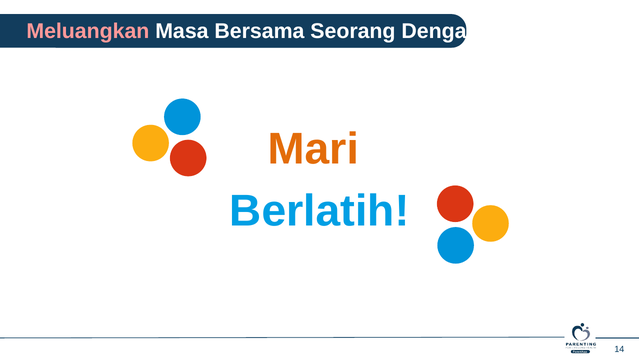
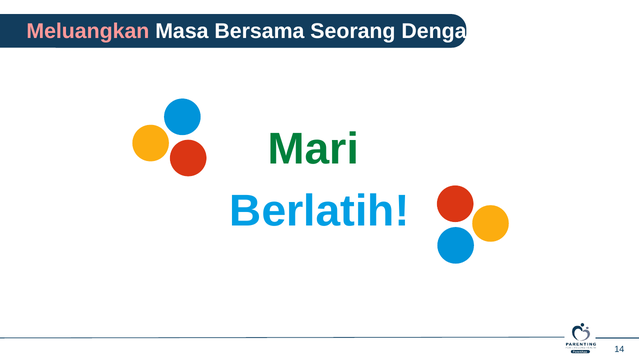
Mari colour: orange -> green (313, 149)
